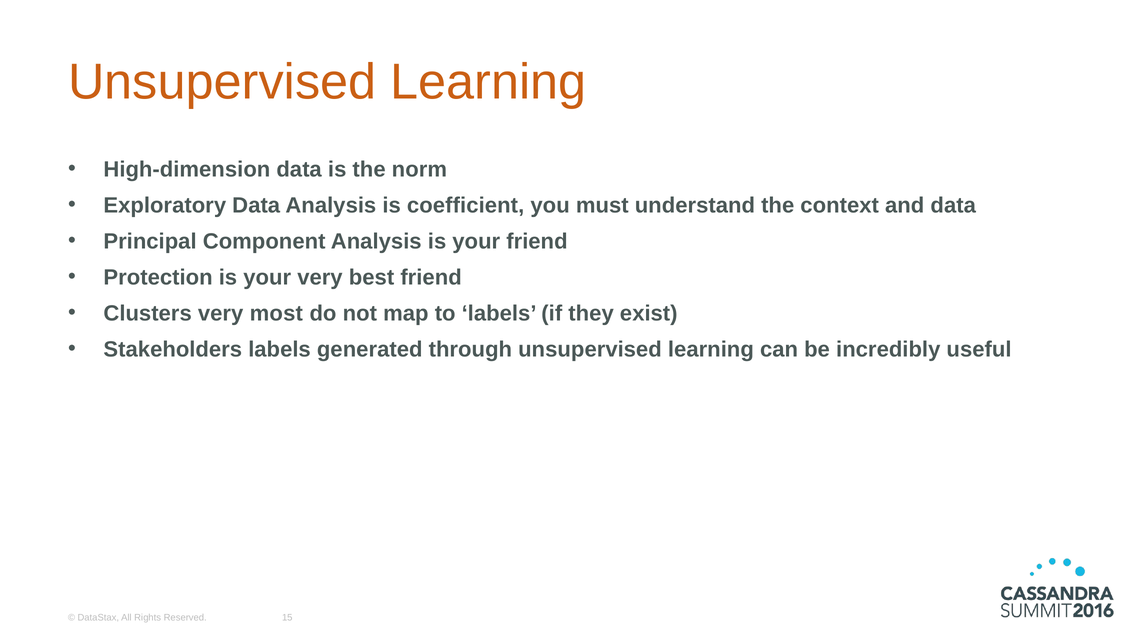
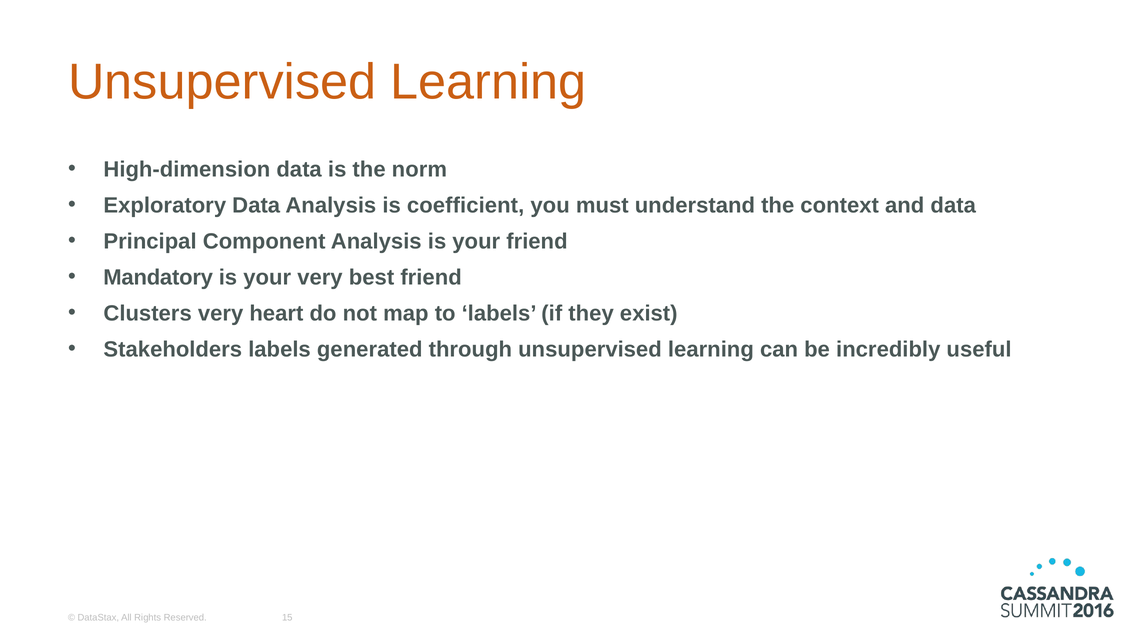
Protection: Protection -> Mandatory (158, 277)
most: most -> heart (276, 313)
